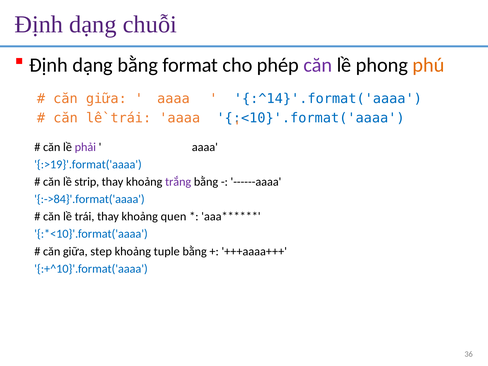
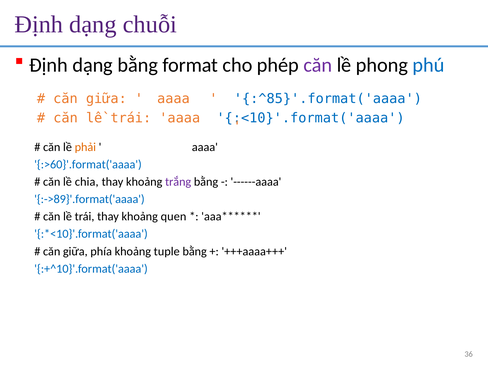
phú colour: orange -> blue (429, 65)
:^14}'.format('aaaa: :^14}'.format('aaaa -> :^85}'.format('aaaa (328, 99)
phải colour: purple -> orange (85, 147)
:>19}'.format('aaaa: :>19}'.format('aaaa -> :>60}'.format('aaaa (88, 165)
strip: strip -> chia (87, 182)
:->84}'.format('aaaa: :->84}'.format('aaaa -> :->89}'.format('aaaa (89, 199)
step: step -> phía (101, 251)
